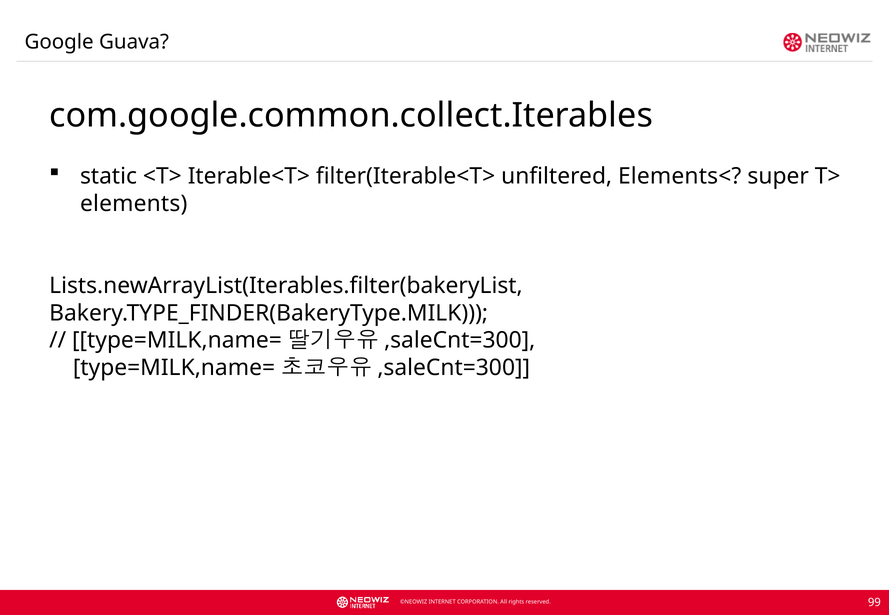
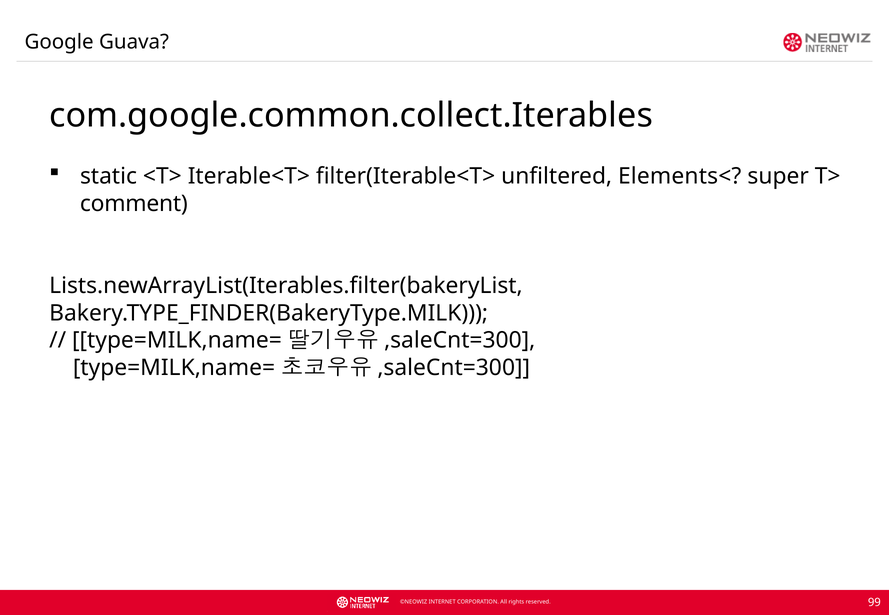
elements: elements -> comment (134, 204)
